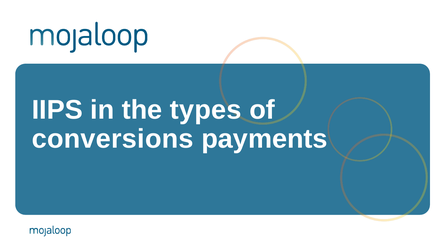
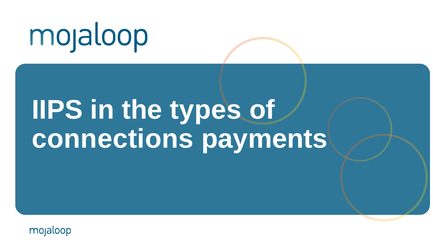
conversions: conversions -> connections (113, 139)
